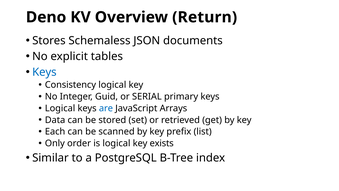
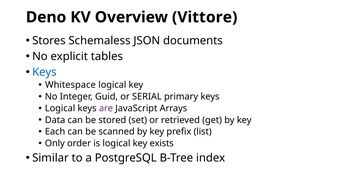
Return: Return -> Vittore (205, 17)
Consistency: Consistency -> Whitespace (70, 85)
are colour: blue -> purple (106, 108)
